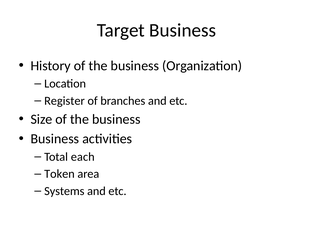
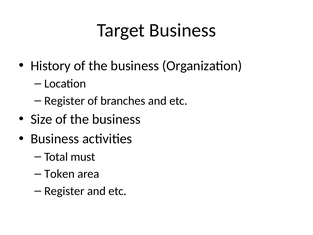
each: each -> must (83, 157)
Systems: Systems -> Register (64, 191)
